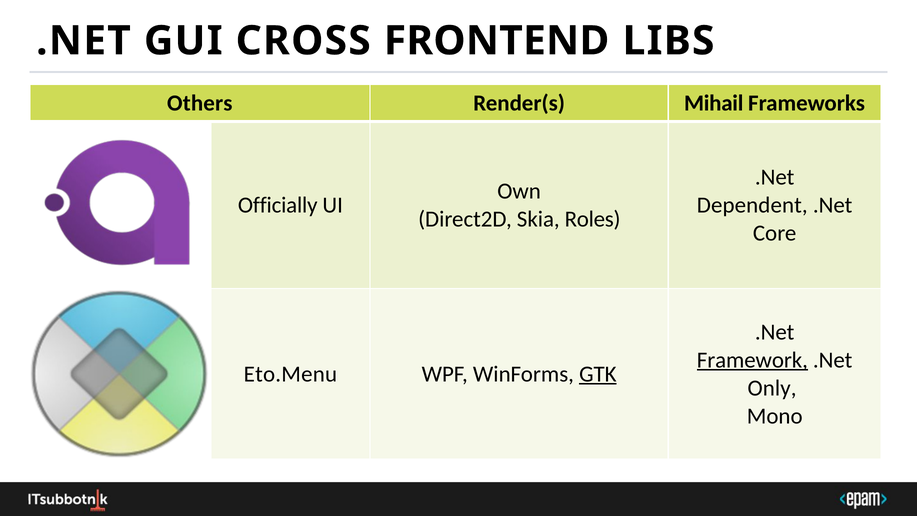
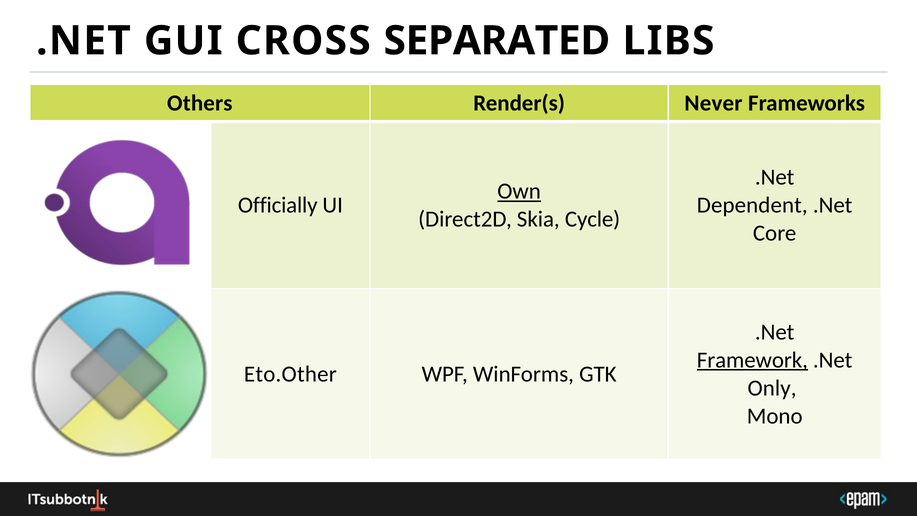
FRONTEND: FRONTEND -> SEPARATED (497, 41)
Mihail: Mihail -> Never (713, 103)
Own underline: none -> present (519, 191)
Roles: Roles -> Cycle (593, 219)
Eto.Menu: Eto.Menu -> Eto.Other (290, 374)
GTK underline: present -> none (598, 374)
